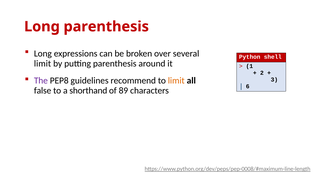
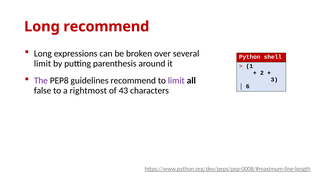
Long parenthesis: parenthesis -> recommend (106, 27)
limit colour: orange -> purple (176, 81)
shorthand: shorthand -> rightmost (88, 91)
89: 89 -> 43 (123, 91)
